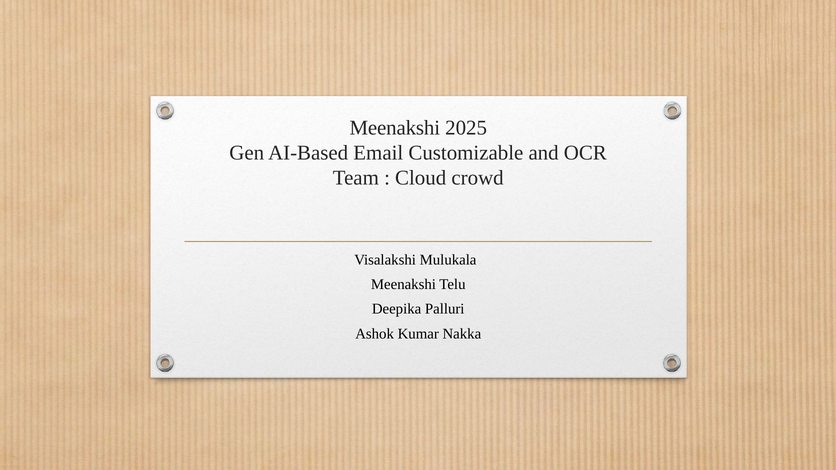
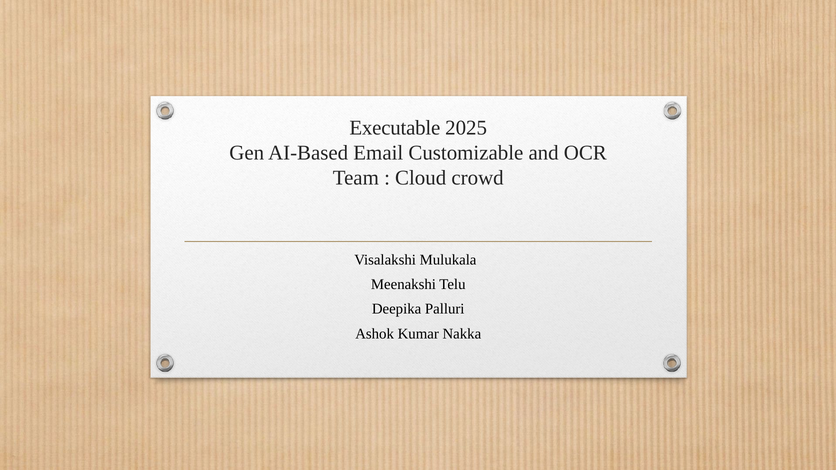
Meenakshi: Meenakshi -> Executable (395, 128)
